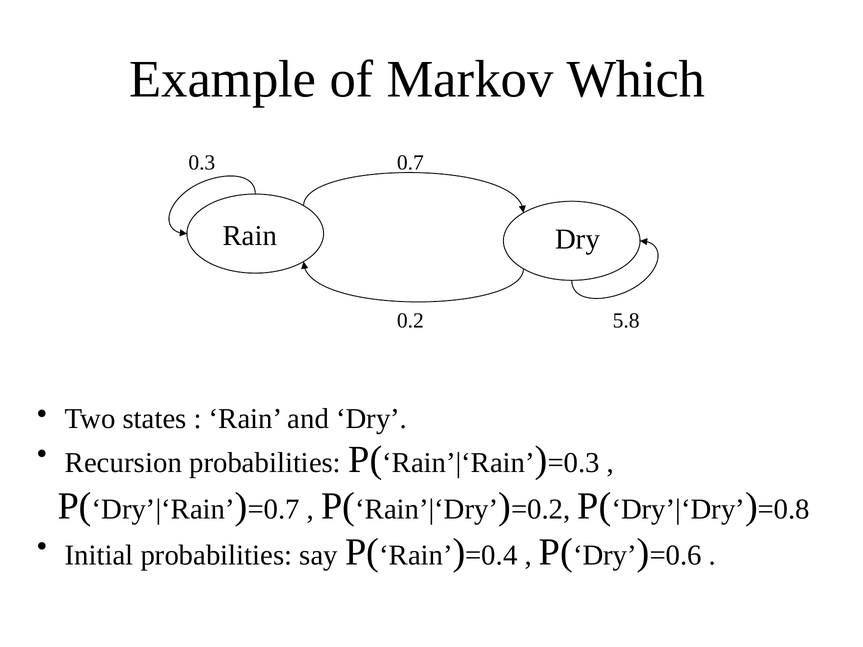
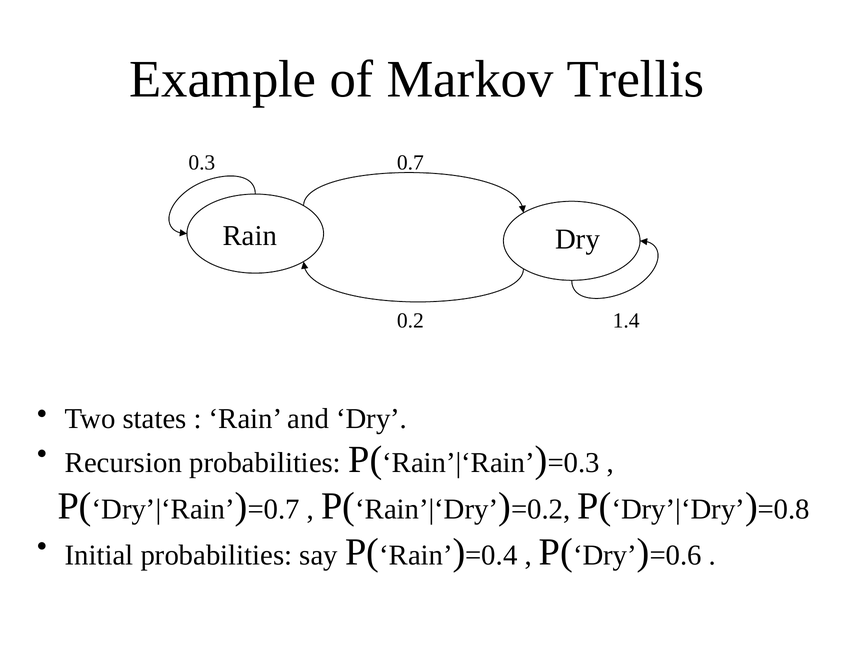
Which: Which -> Trellis (636, 79)
5.8: 5.8 -> 1.4 (626, 321)
